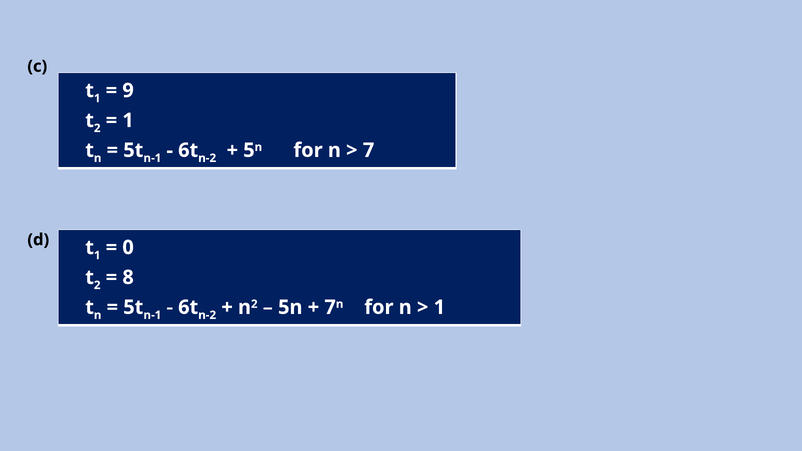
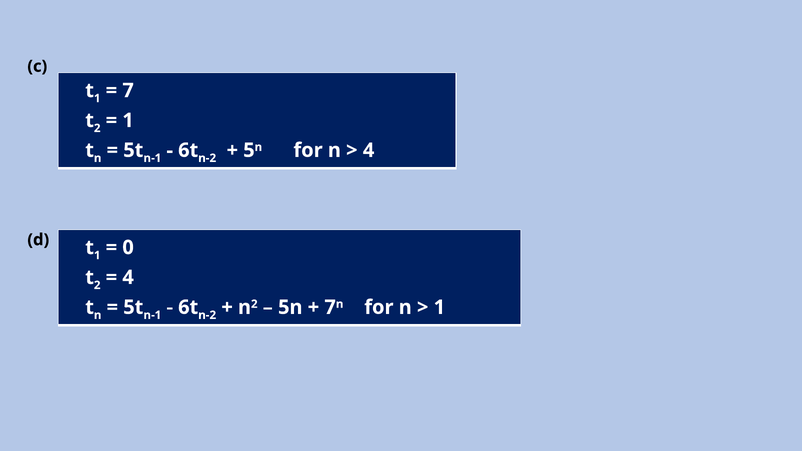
9: 9 -> 7 (128, 91)
7: 7 -> 4 (369, 150)
8: 8 -> 4 (128, 277)
